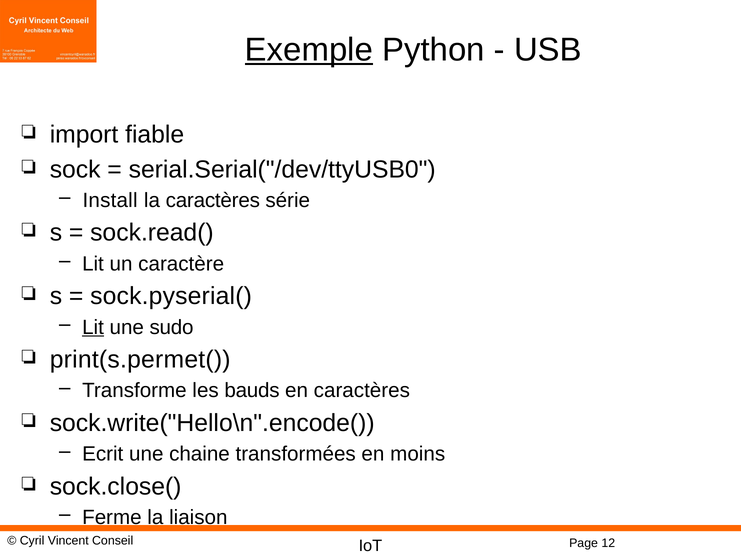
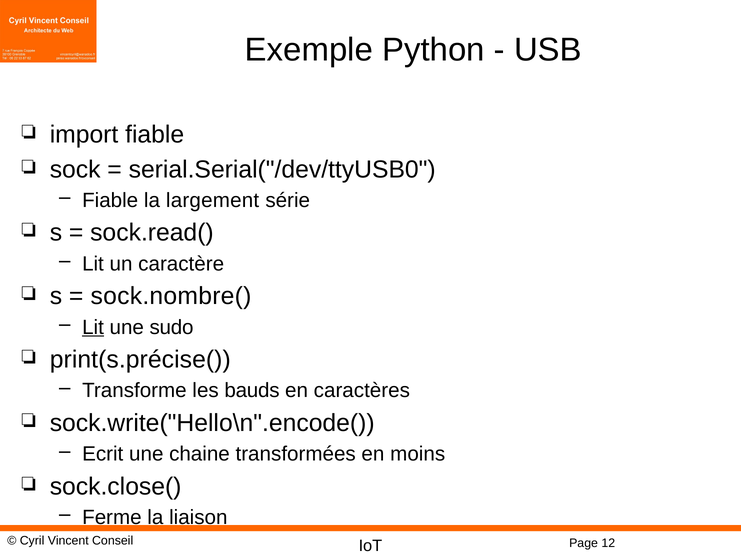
Exemple underline: present -> none (309, 50)
Install: Install -> Fiable (110, 200)
la caractères: caractères -> largement (213, 200)
sock.pyserial(: sock.pyserial( -> sock.nombre( (171, 296)
print(s.permet(: print(s.permet( -> print(s.précise( (140, 359)
